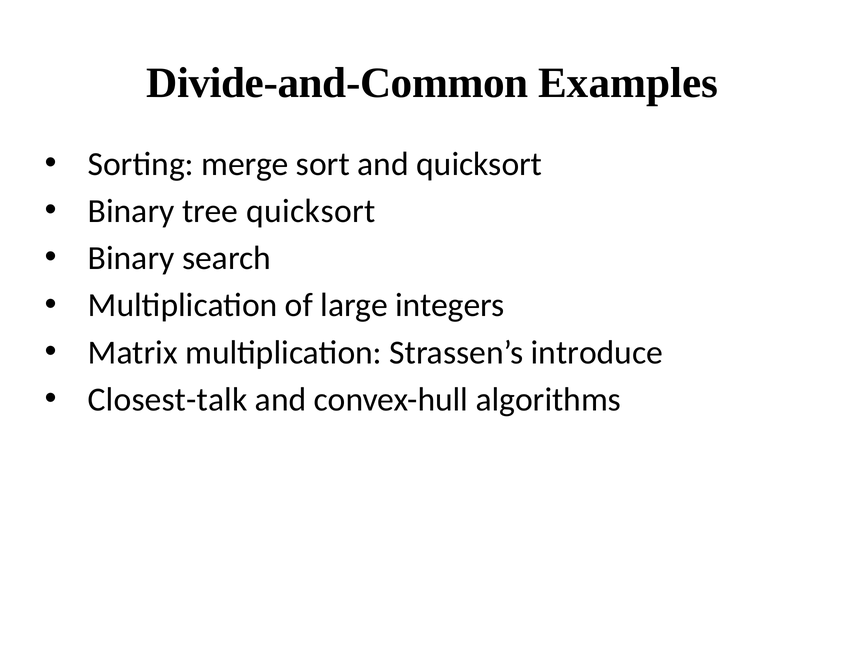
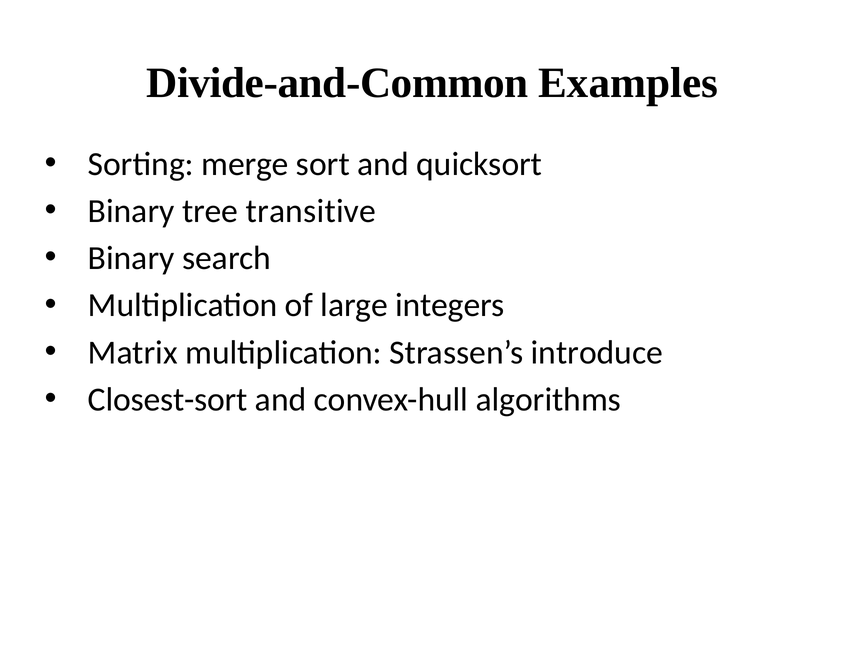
tree quicksort: quicksort -> transitive (311, 211)
Closest-talk: Closest-talk -> Closest-sort (168, 399)
